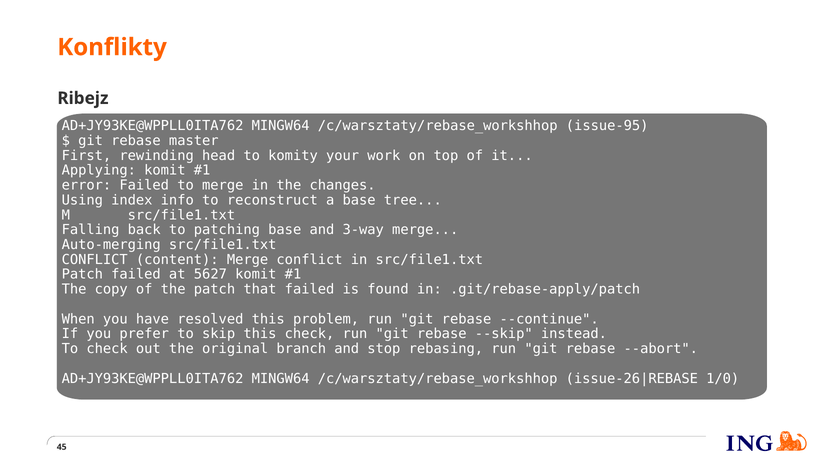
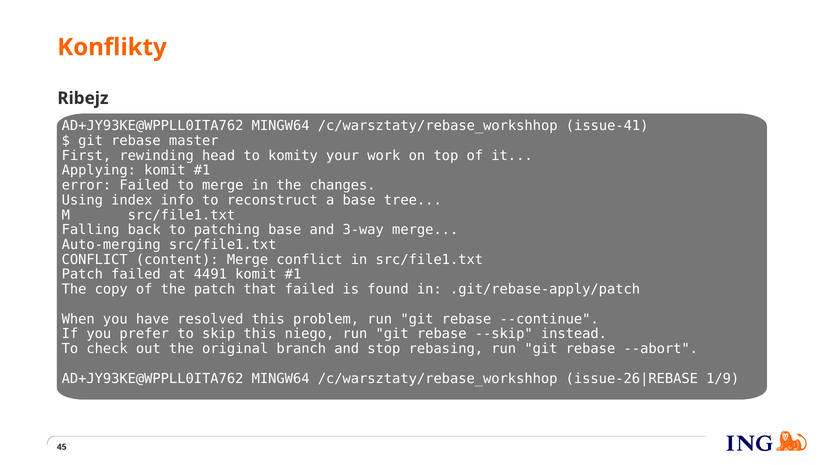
issue-95: issue-95 -> issue-41 (607, 126)
5627: 5627 -> 4491 (210, 274)
this check: check -> niego (310, 334)
1/0: 1/0 -> 1/9 (723, 378)
